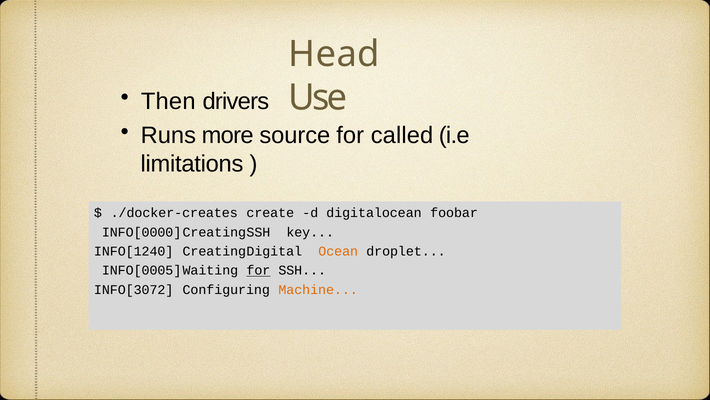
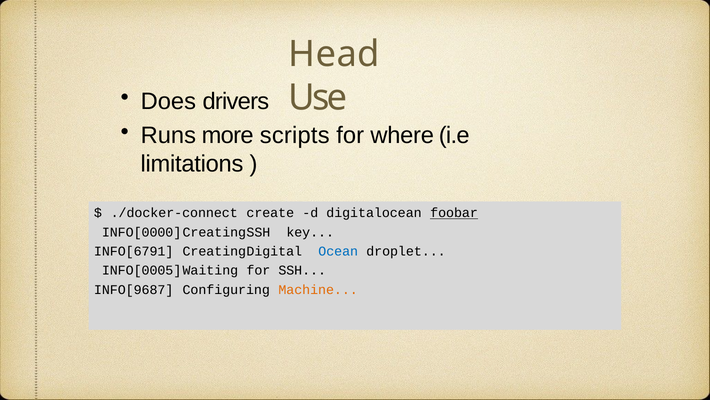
Then: Then -> Does (168, 101)
source: source -> scripts (295, 135)
called: called -> where (402, 135)
./docker-creates: ./docker-creates -> ./docker-connect (174, 213)
foobar underline: none -> present (454, 213)
INFO[1240: INFO[1240 -> INFO[6791 (134, 251)
Ocean colour: orange -> blue (338, 251)
for underline: present -> none (258, 270)
INFO[3072: INFO[3072 -> INFO[9687 (134, 289)
